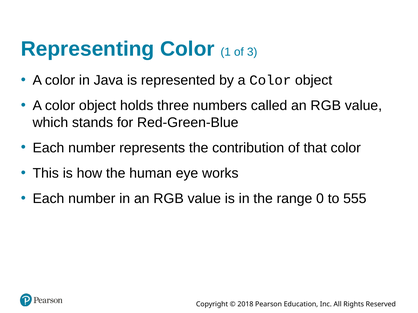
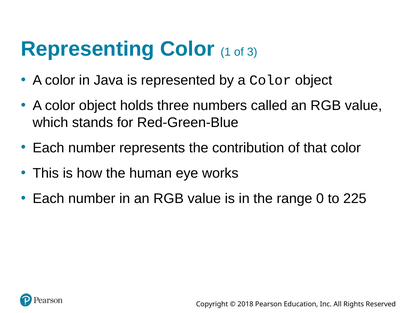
555: 555 -> 225 (355, 199)
